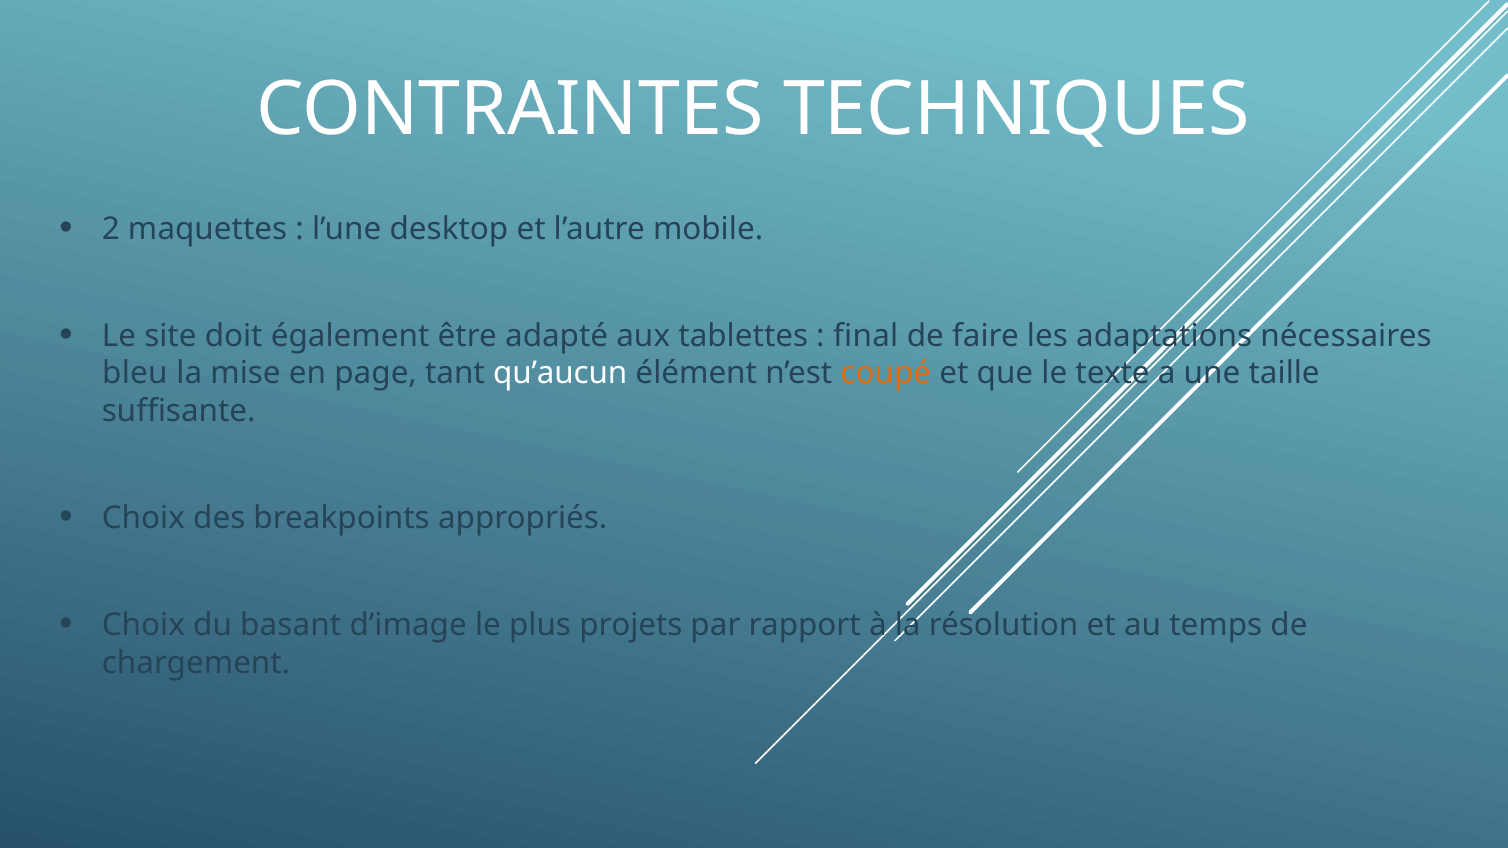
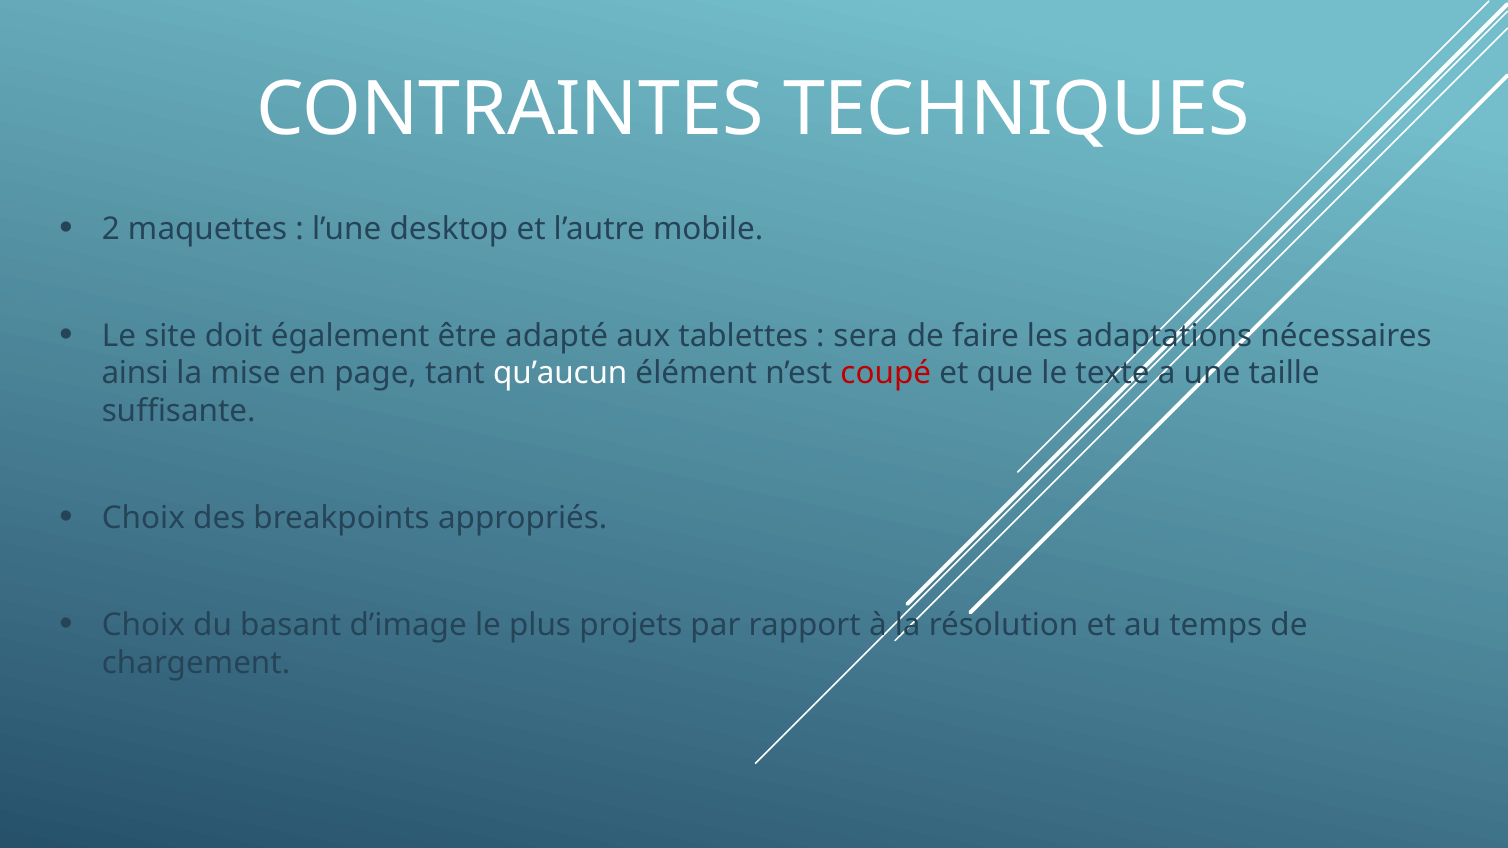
final: final -> sera (866, 336)
bleu: bleu -> ainsi (135, 374)
coupé colour: orange -> red (886, 374)
